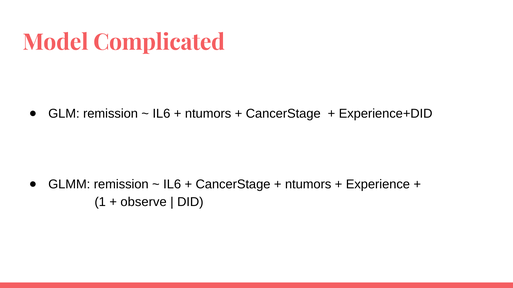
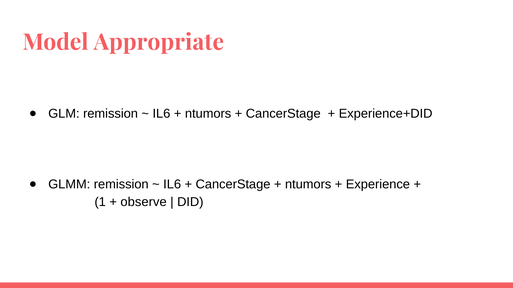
Complicated: Complicated -> Appropriate (159, 42)
